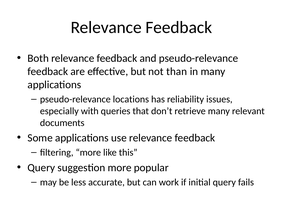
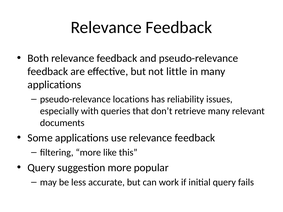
than: than -> little (177, 72)
